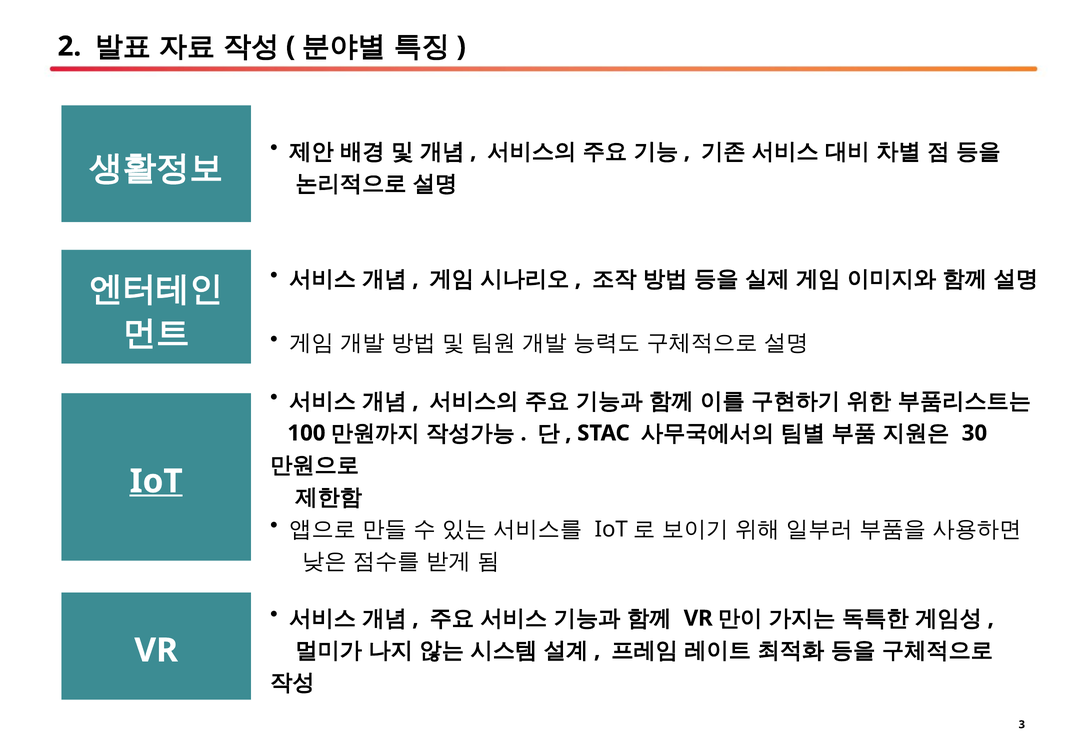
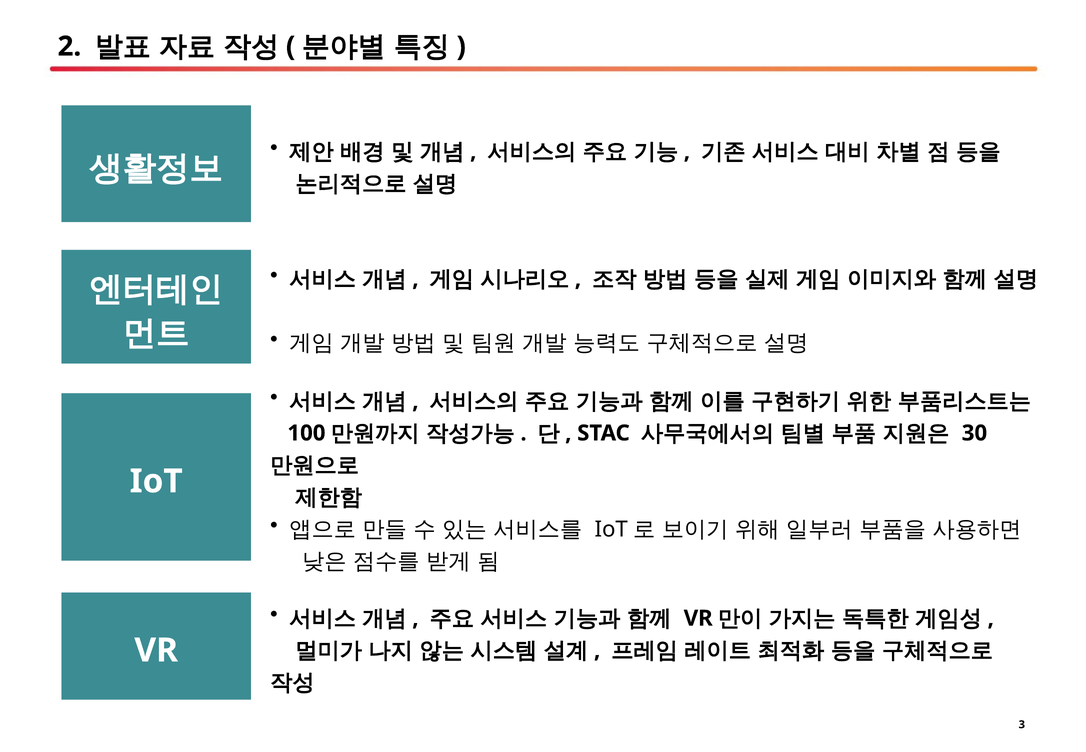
IoT underline: present -> none (156, 481)
